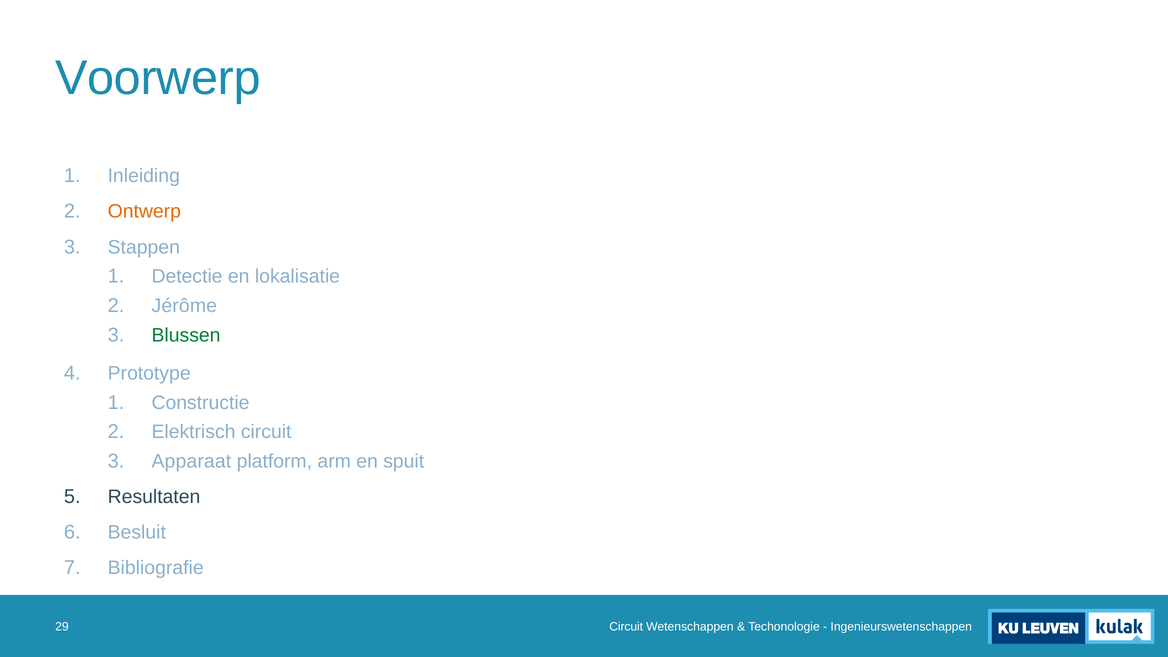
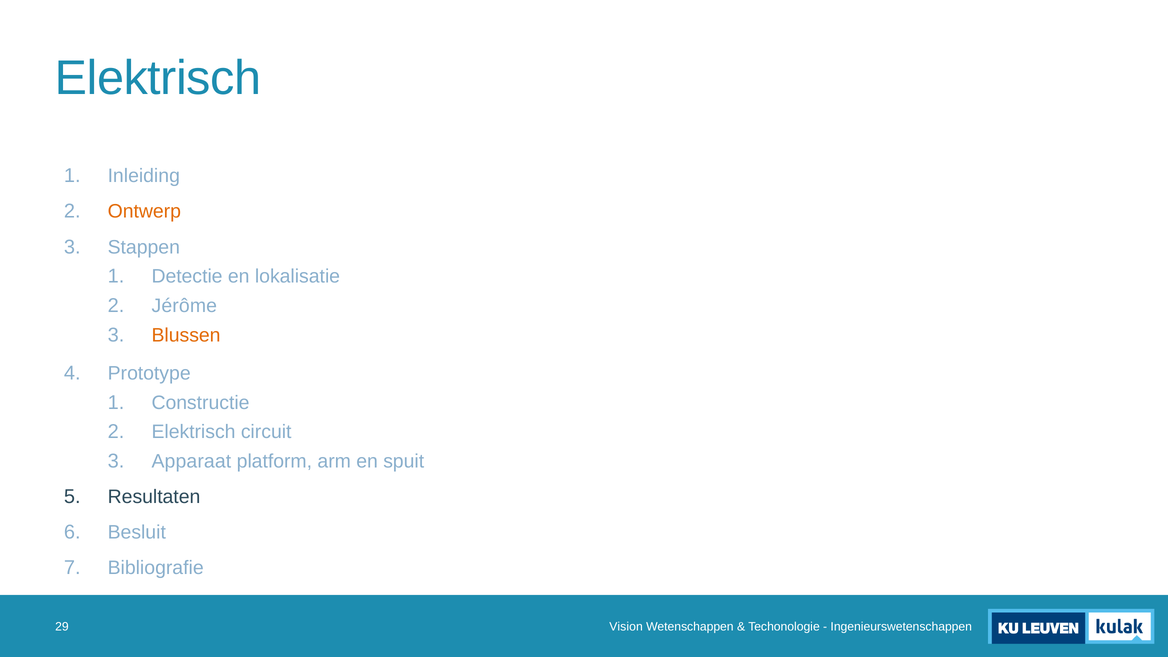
Voorwerp: Voorwerp -> Elektrisch (158, 78)
Blussen colour: green -> orange (186, 335)
Circuit: Circuit -> Vision (626, 627)
